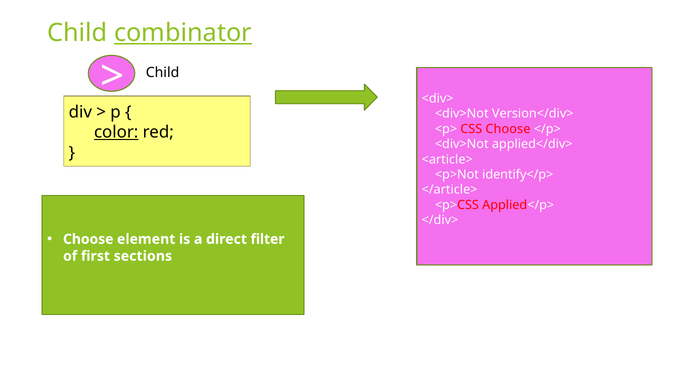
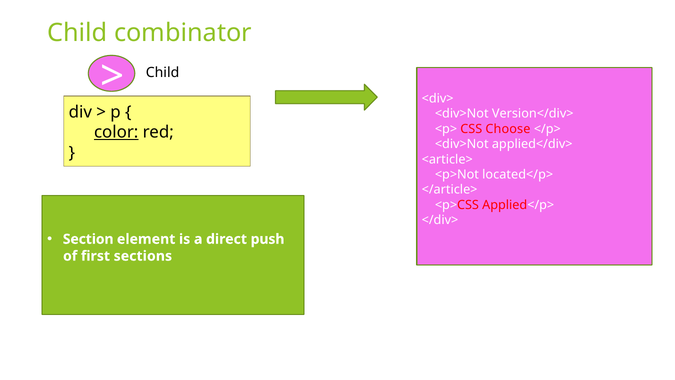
combinator underline: present -> none (183, 33)
identify</p>: identify</p> -> located</p> (518, 174)
Choose: Choose -> Section (88, 239)
filter: filter -> push (268, 239)
